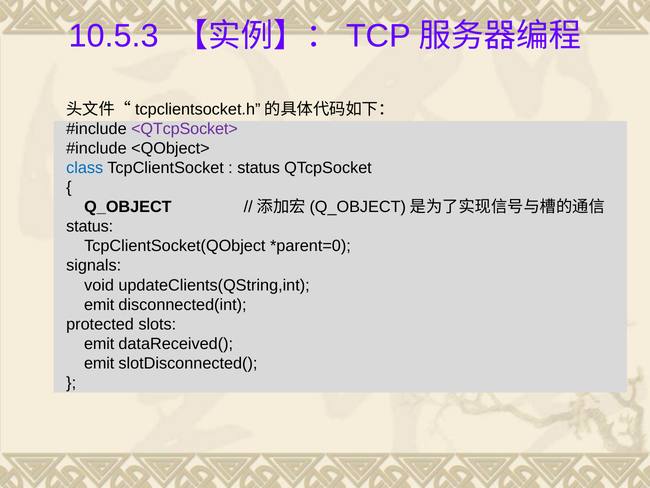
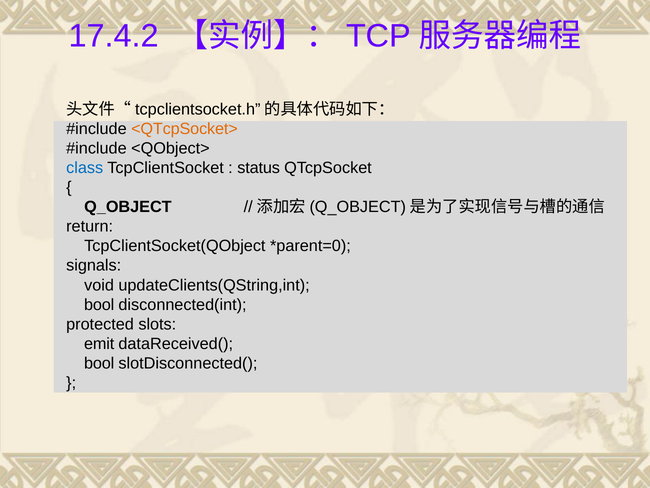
10.5.3: 10.5.3 -> 17.4.2 (114, 36)
<QTcpSocket> colour: purple -> orange (184, 129)
status: status -> return (90, 226)
emit: emit -> bool (99, 304)
emit: emit -> bool (99, 363)
